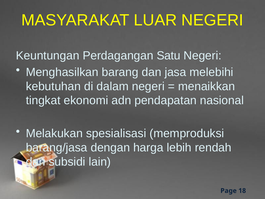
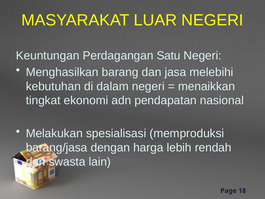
subsidi: subsidi -> swasta (67, 162)
